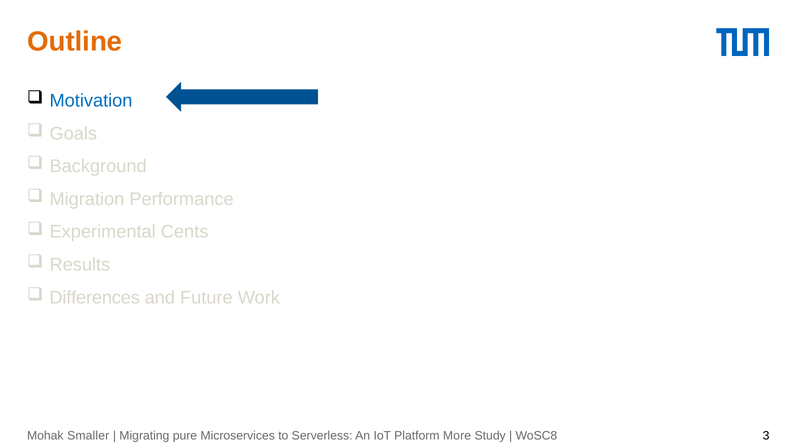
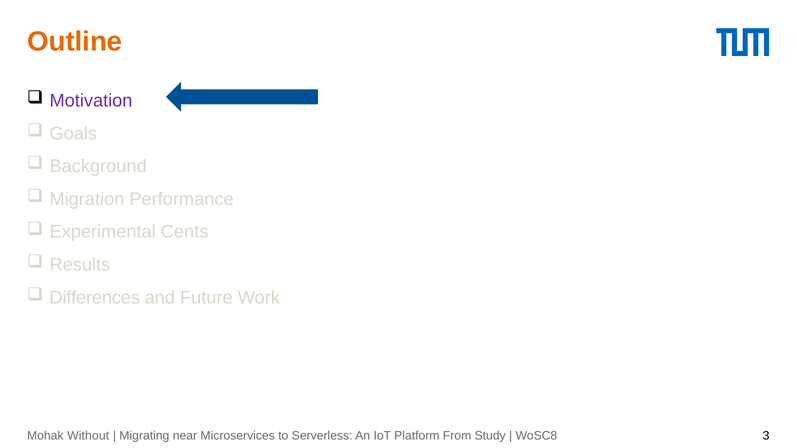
Motivation colour: blue -> purple (91, 101)
Smaller: Smaller -> Without (88, 436)
pure: pure -> near (185, 436)
More: More -> From (457, 436)
